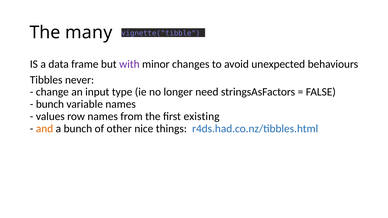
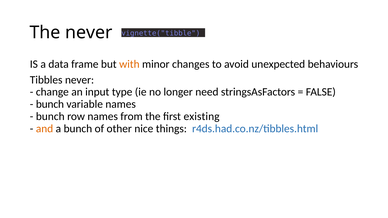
The many: many -> never (89, 33)
with colour: purple -> orange (129, 64)
values: values -> bunch (50, 116)
